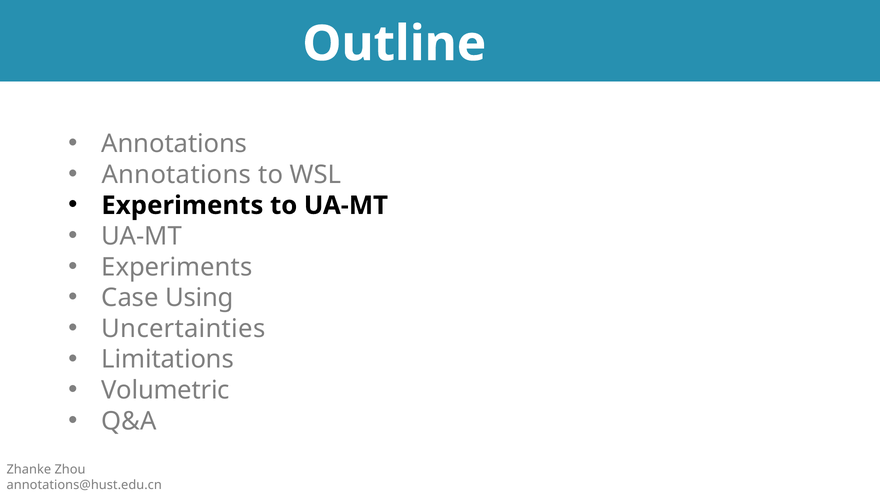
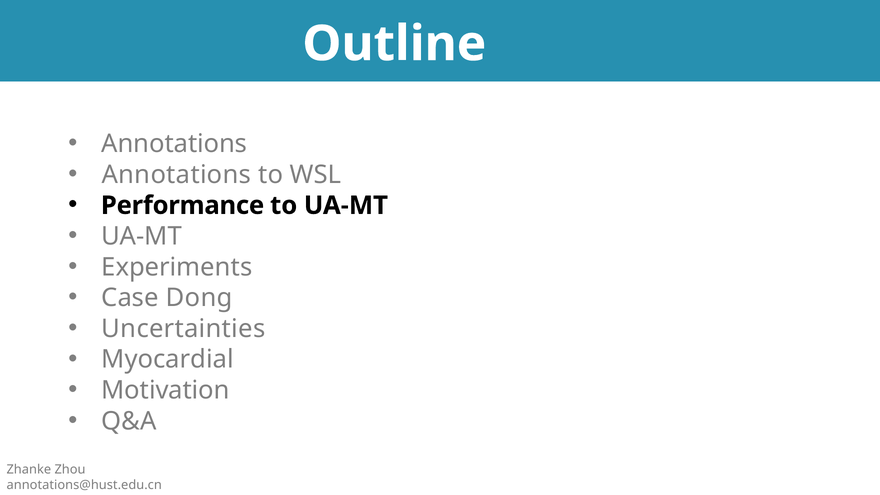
Experiments: Experiments -> Performance (183, 205)
Using: Using -> Dong (199, 298)
Limitations: Limitations -> Myocardial (168, 360)
Volumetric: Volumetric -> Motivation (165, 390)
